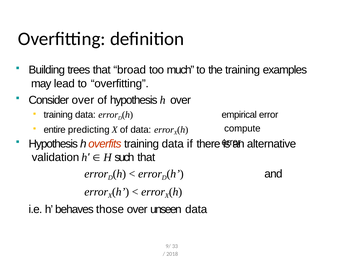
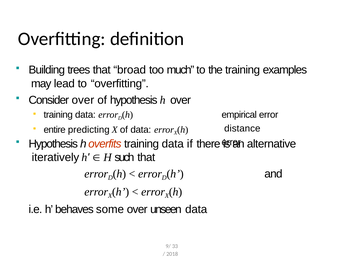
compute: compute -> distance (242, 129)
validation: validation -> iteratively (55, 158)
those: those -> some (110, 210)
